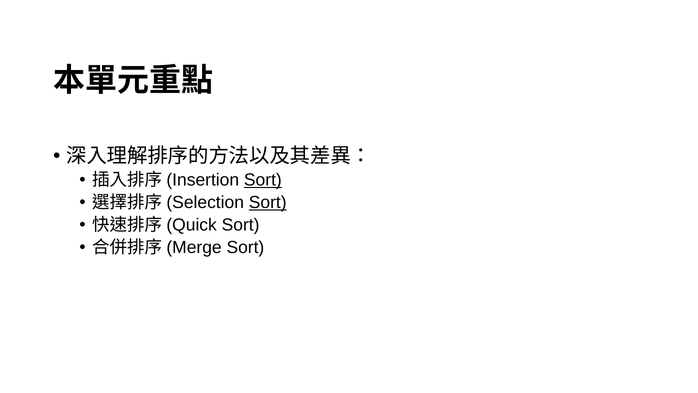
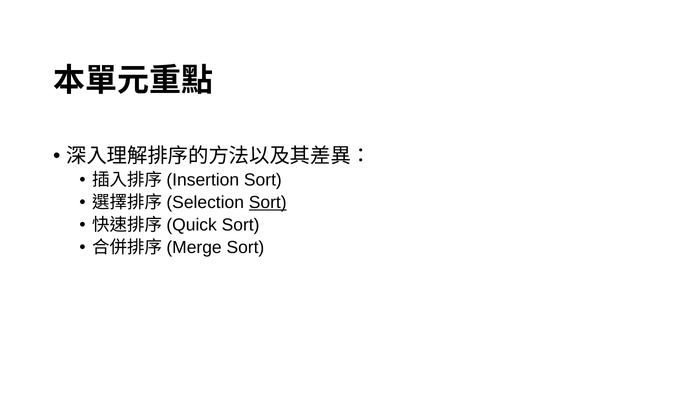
Sort underline: present -> none (263, 180)
